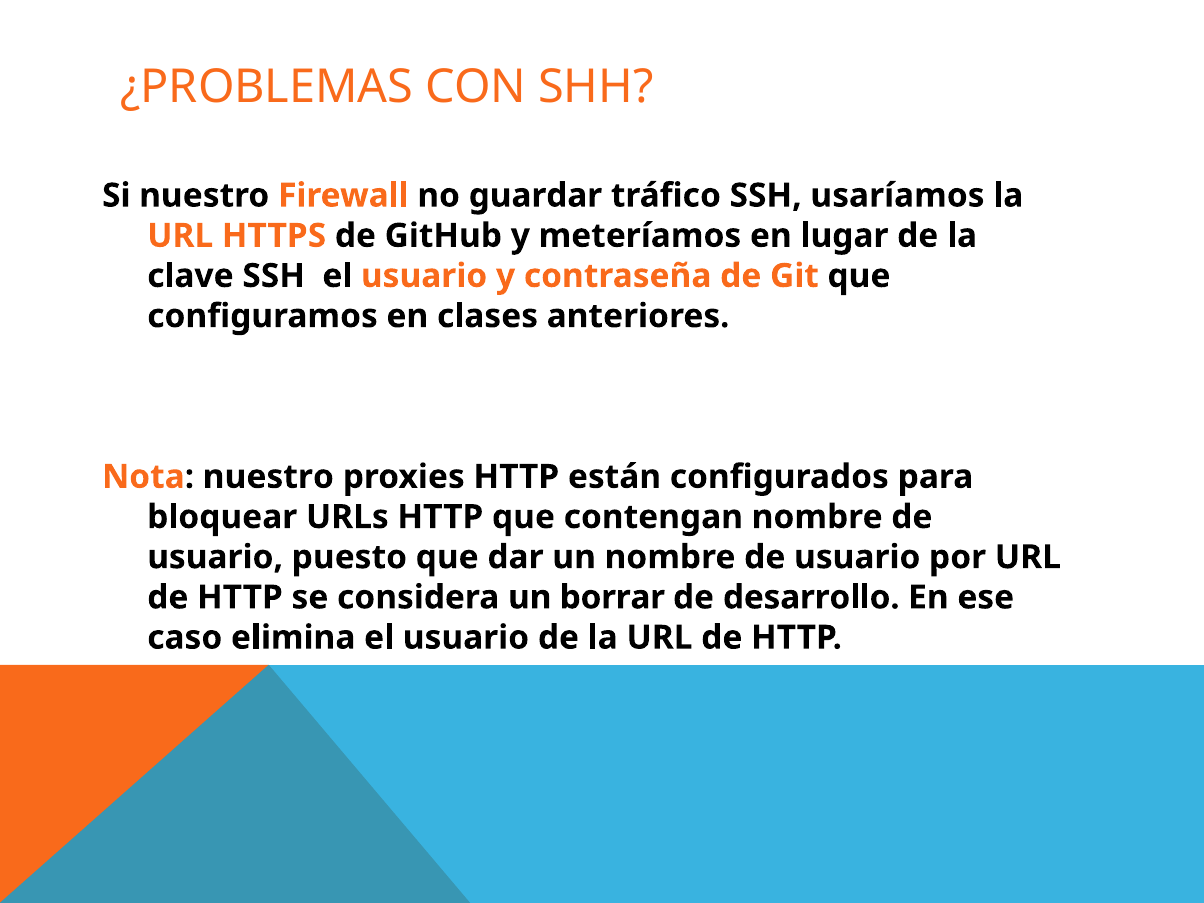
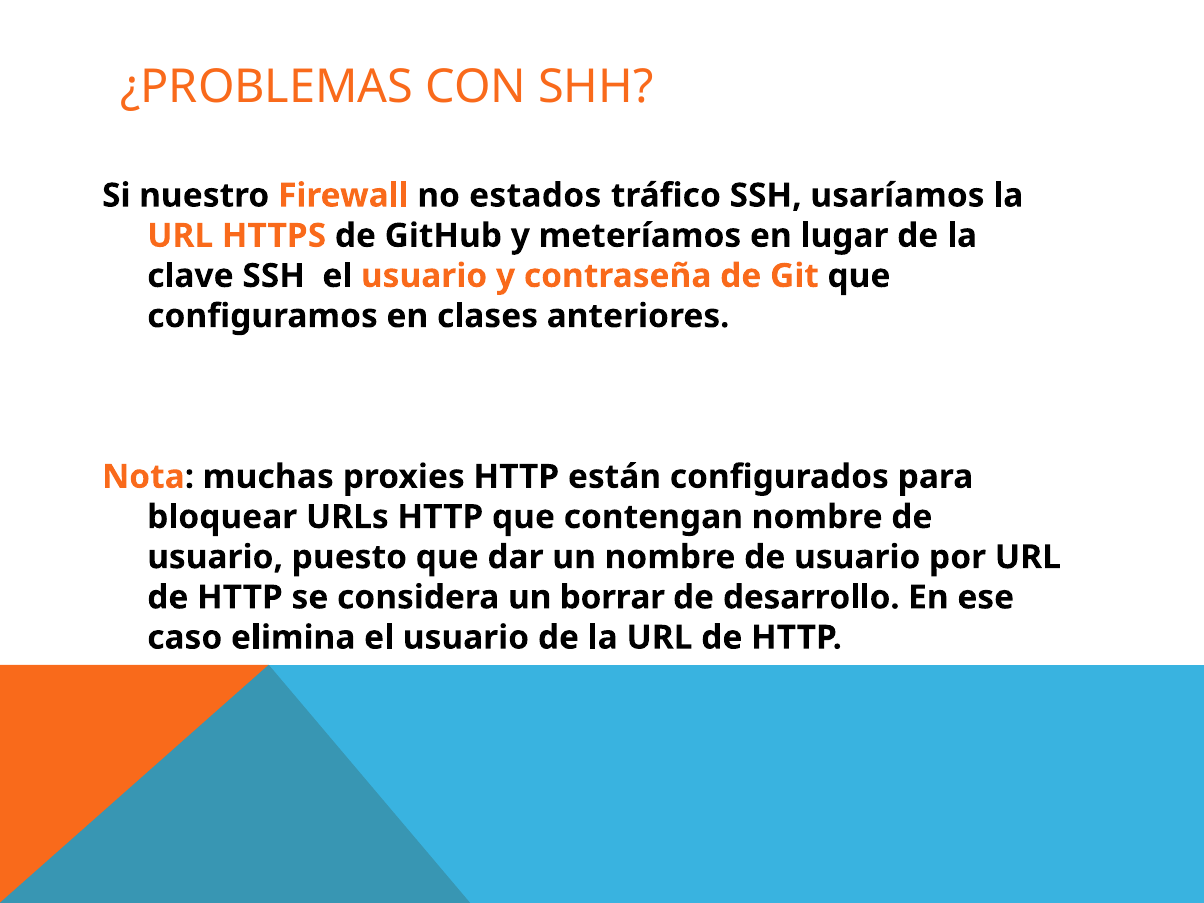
guardar: guardar -> estados (535, 196)
Nota nuestro: nuestro -> muchas (268, 477)
